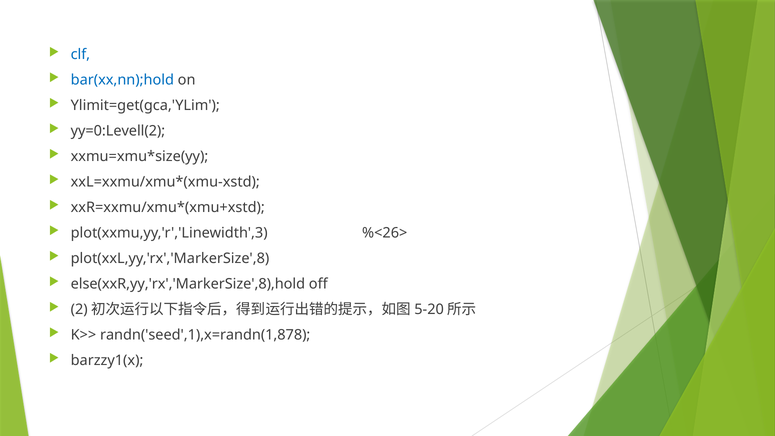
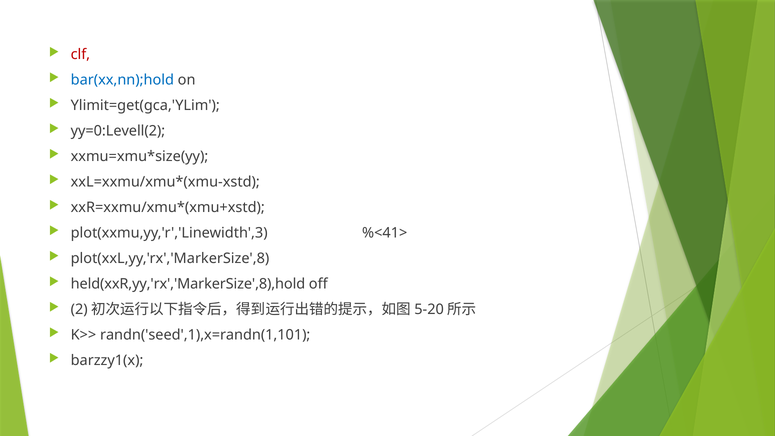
clf colour: blue -> red (80, 54)
%<26>: %<26> -> %<41> (385, 233)
else(xxR,yy,'rx','MarkerSize',8),hold: else(xxR,yy,'rx','MarkerSize',8),hold -> held(xxR,yy,'rx','MarkerSize',8),hold (188, 284)
randn('seed',1),x=randn(1,878: randn('seed',1),x=randn(1,878 -> randn('seed',1),x=randn(1,101 (205, 335)
